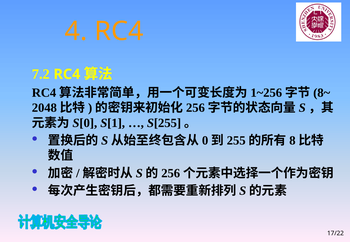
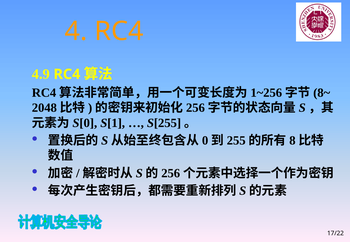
7.2: 7.2 -> 4.9 (41, 74)
